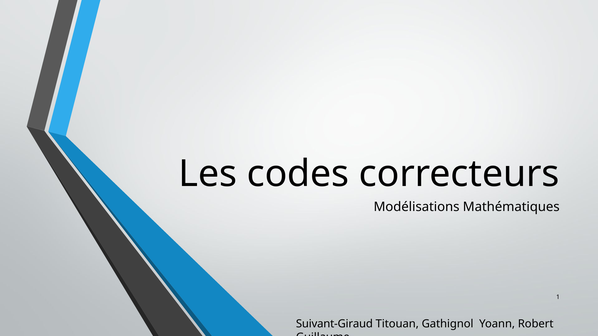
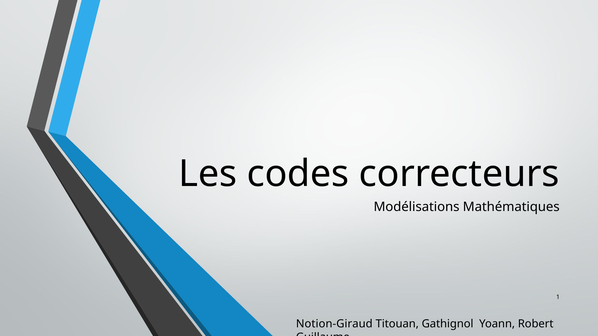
Suivant-Giraud: Suivant-Giraud -> Notion-Giraud (334, 324)
